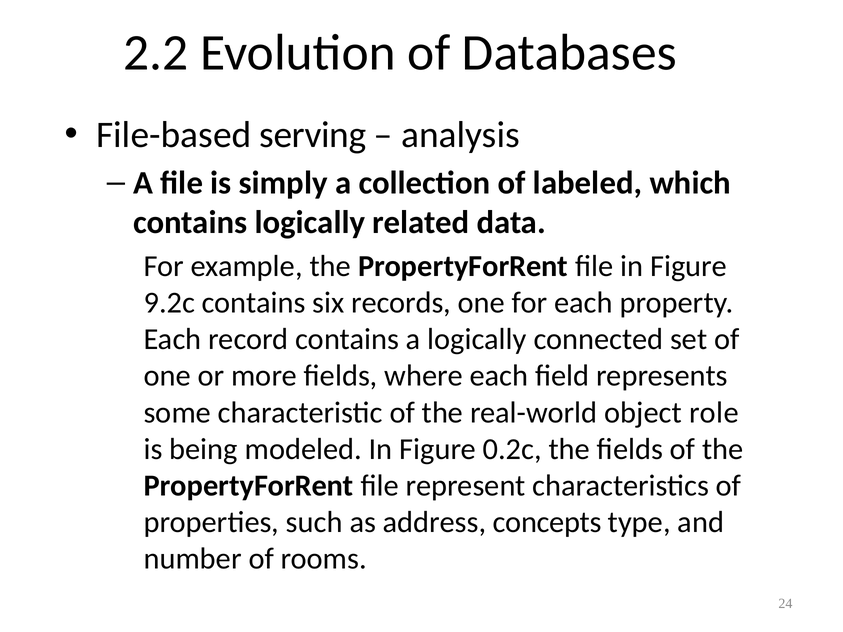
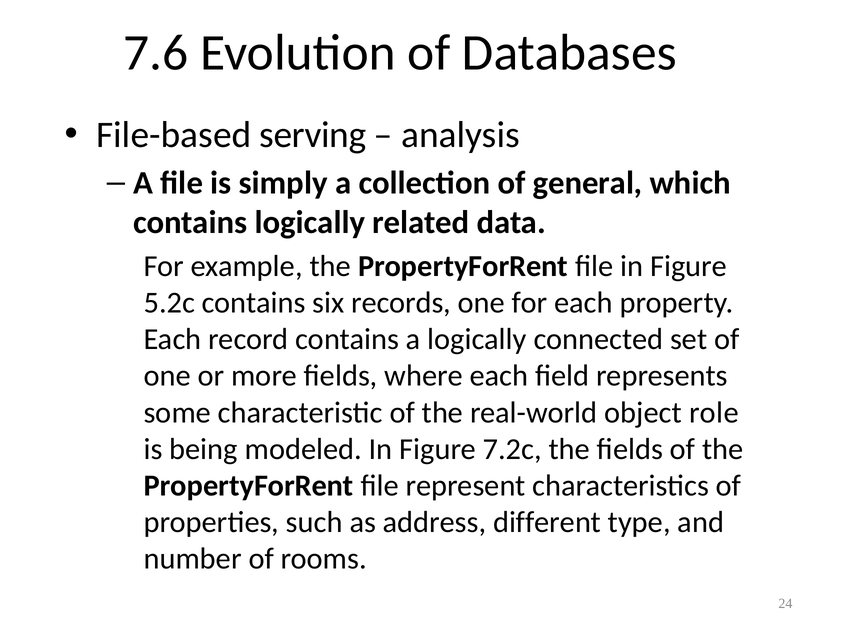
2.2: 2.2 -> 7.6 (156, 53)
labeled: labeled -> general (588, 183)
9.2c: 9.2c -> 5.2c (169, 303)
0.2c: 0.2c -> 7.2c (512, 449)
concepts: concepts -> different (547, 522)
